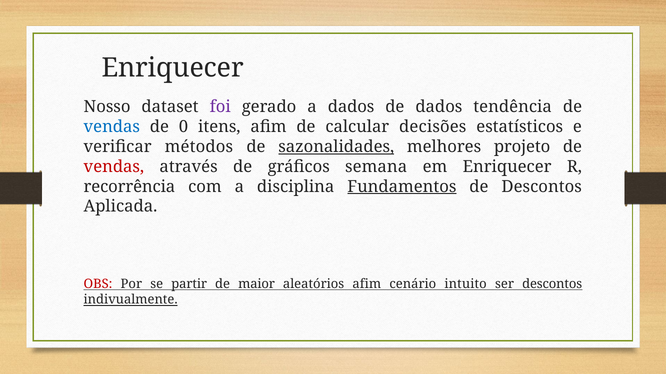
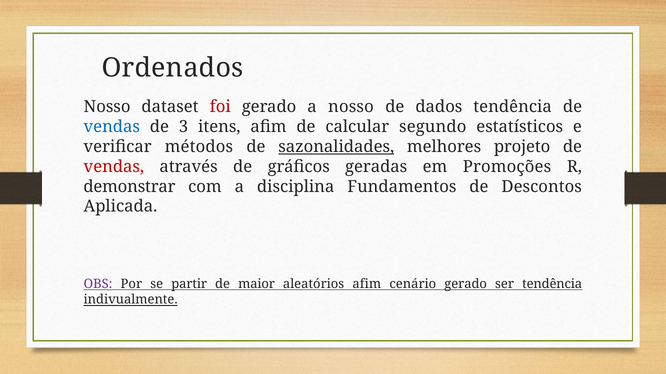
Enriquecer: Enriquecer -> Ordenados (173, 68)
foi colour: purple -> red (220, 107)
a dados: dados -> nosso (351, 107)
0: 0 -> 3 (183, 127)
decisões: decisões -> segundo (433, 127)
semana: semana -> geradas (376, 167)
em Enriquecer: Enriquecer -> Promoções (507, 167)
recorrência: recorrência -> demonstrar (129, 187)
Fundamentos underline: present -> none (402, 187)
OBS colour: red -> purple (98, 284)
cenário intuito: intuito -> gerado (466, 284)
ser descontos: descontos -> tendência (552, 284)
